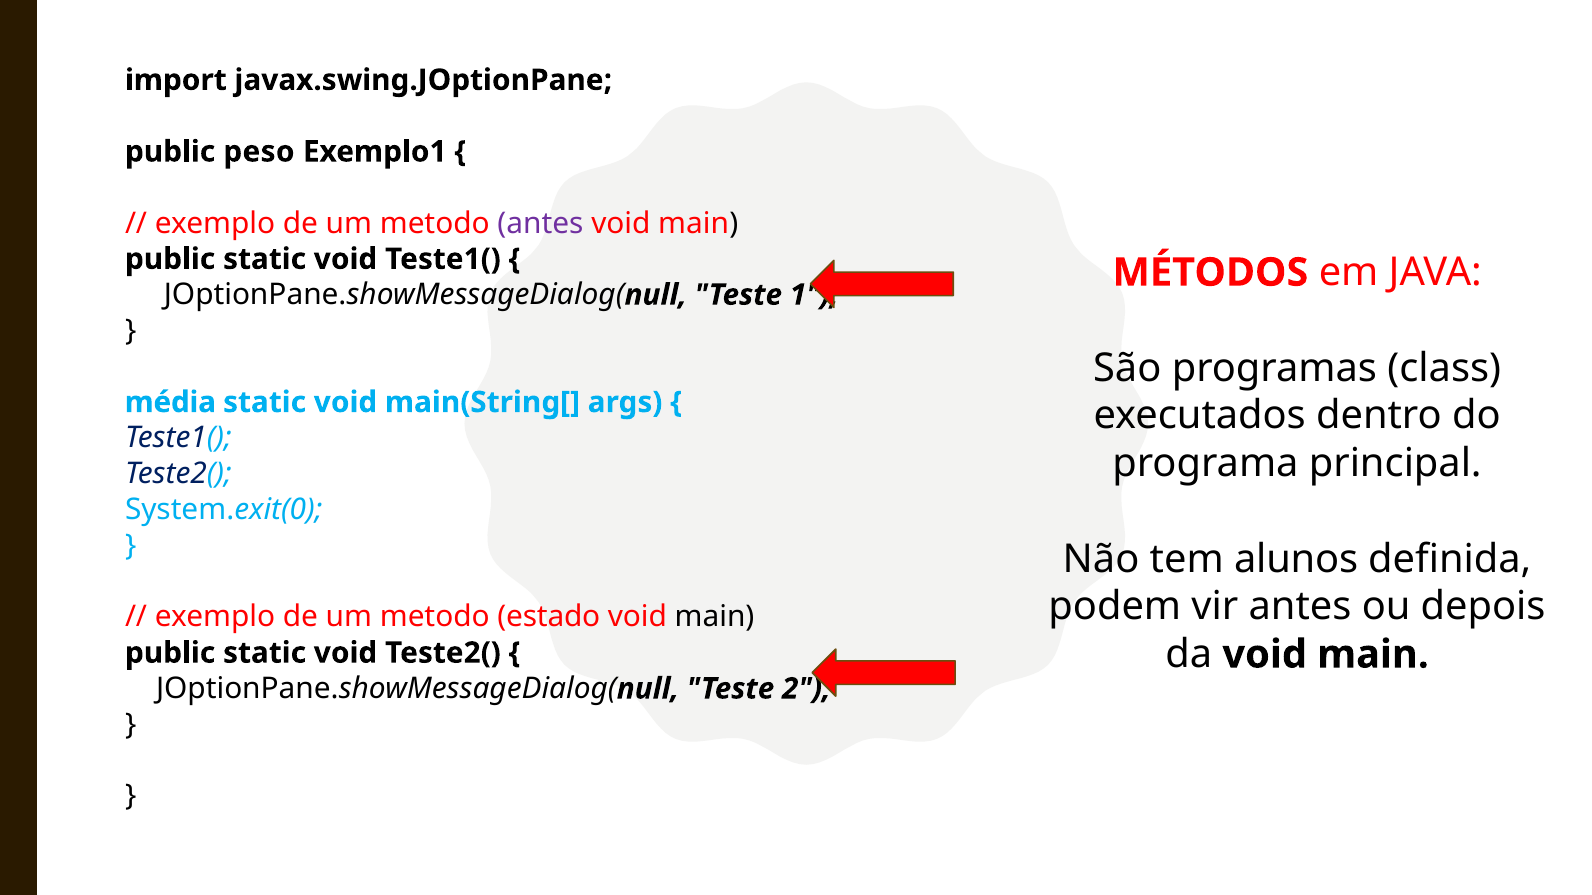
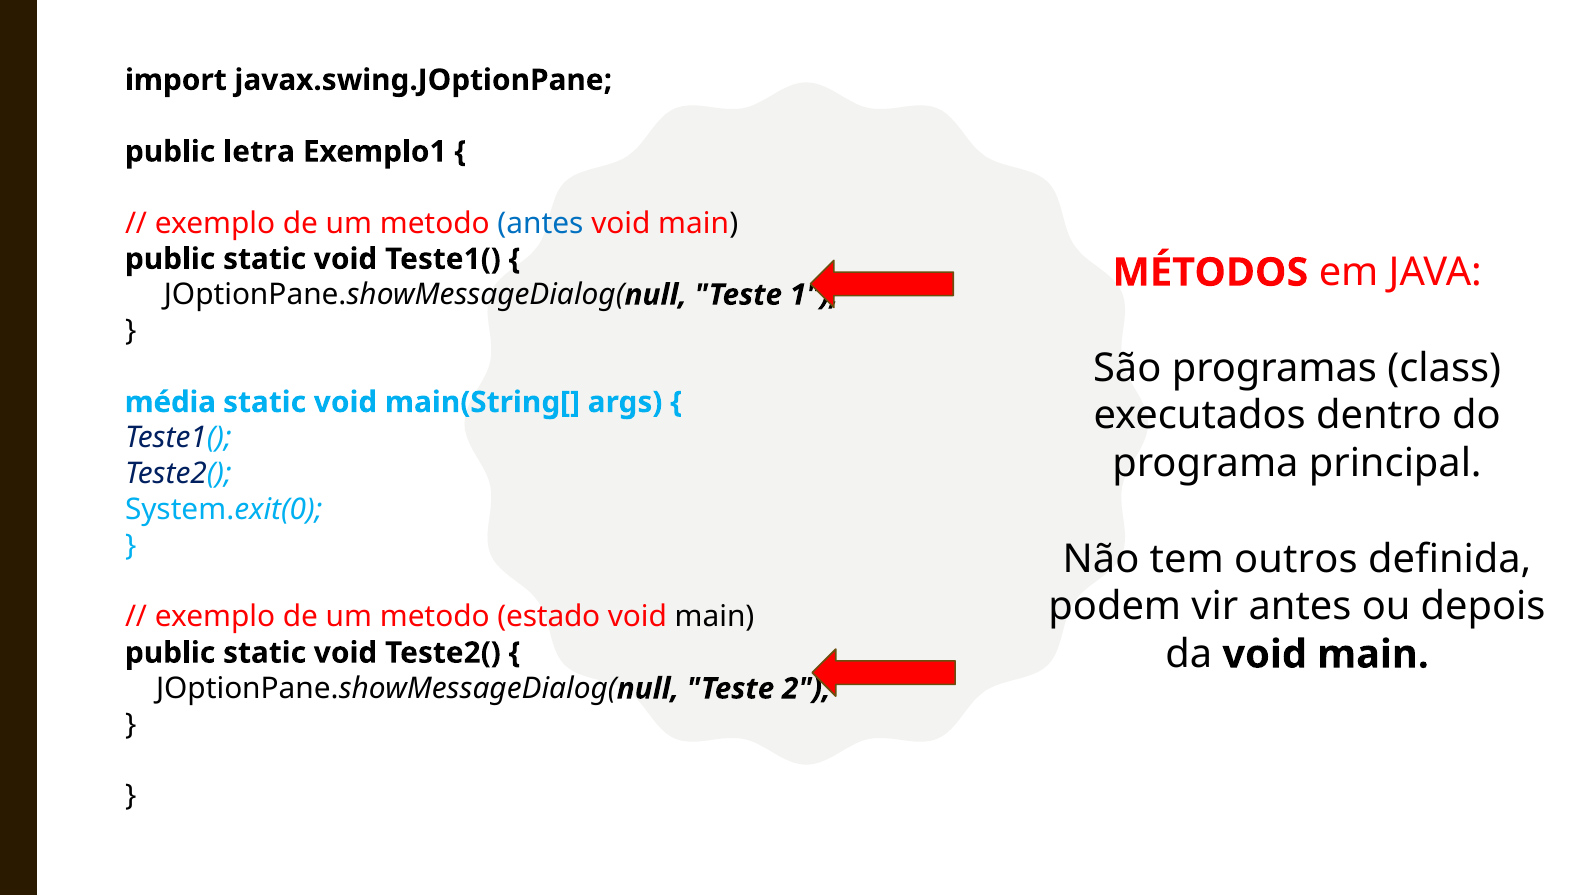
peso: peso -> letra (259, 152)
antes colour: purple -> blue (540, 223)
alunos: alunos -> outros (1296, 559)
